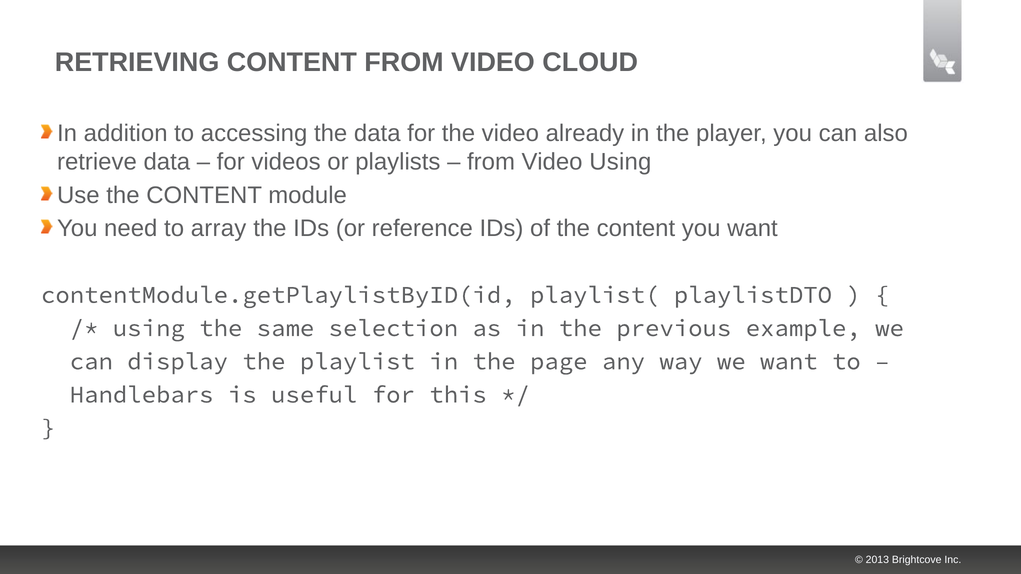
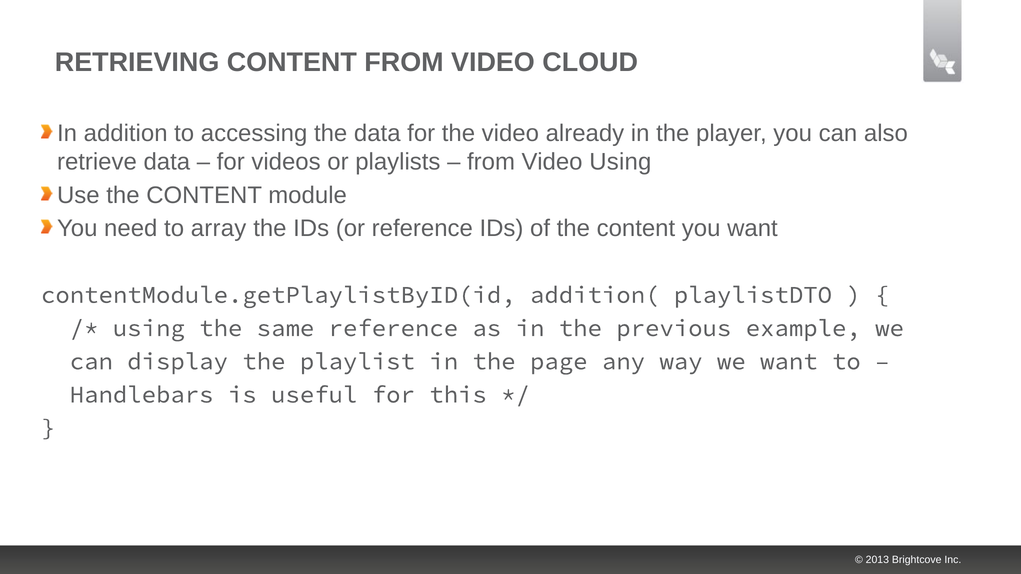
playlist(: playlist( -> addition( (595, 295)
same selection: selection -> reference (393, 328)
